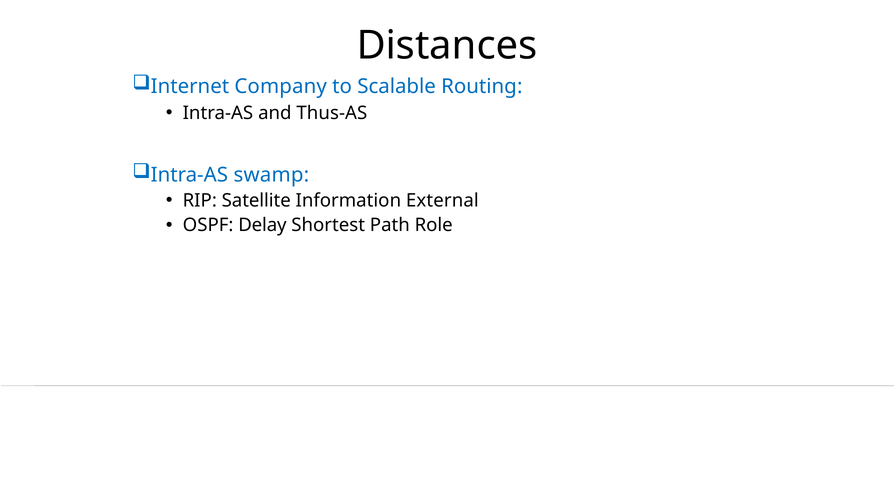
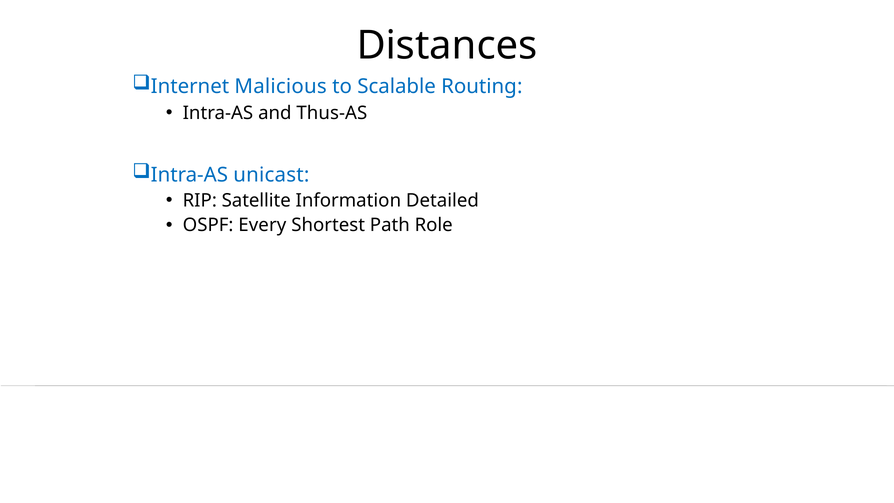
Company: Company -> Malicious (281, 87)
swamp: swamp -> unicast (271, 175)
External: External -> Detailed (442, 200)
Delay: Delay -> Every (262, 225)
